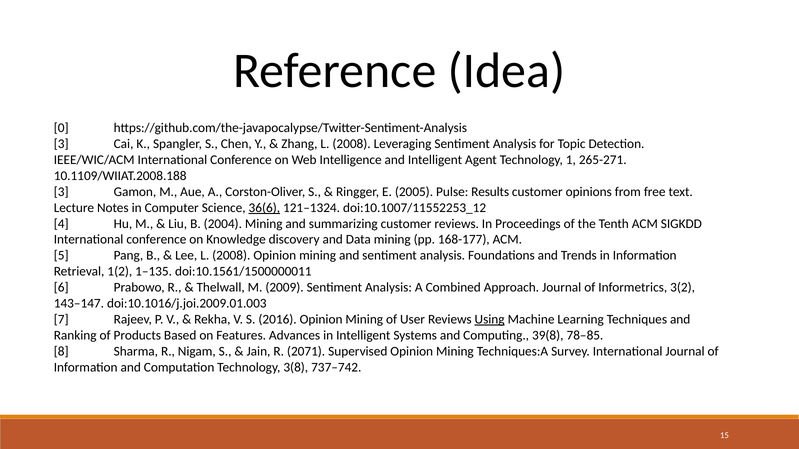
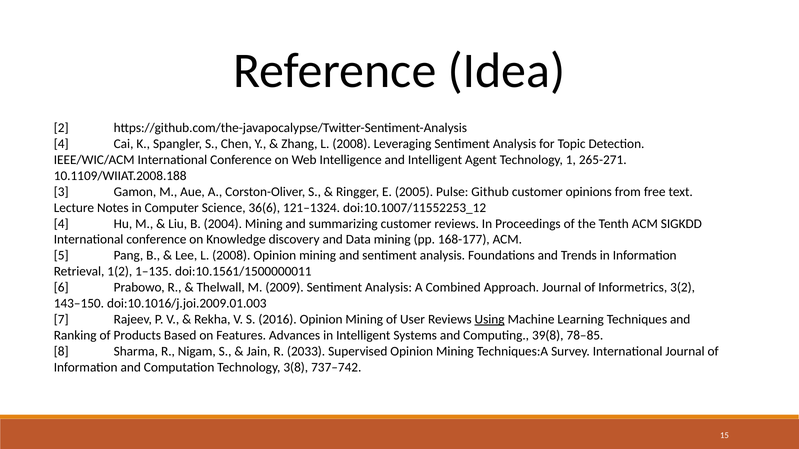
0: 0 -> 2 (61, 128)
3: 3 -> 4 (61, 144)
Results: Results -> Github (490, 192)
36(6 underline: present -> none (264, 208)
143–147: 143–147 -> 143–150 (79, 304)
2071: 2071 -> 2033 (306, 352)
